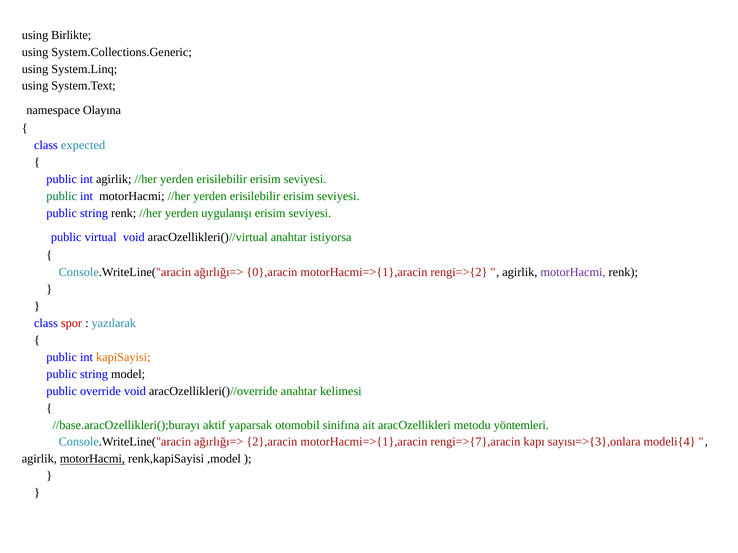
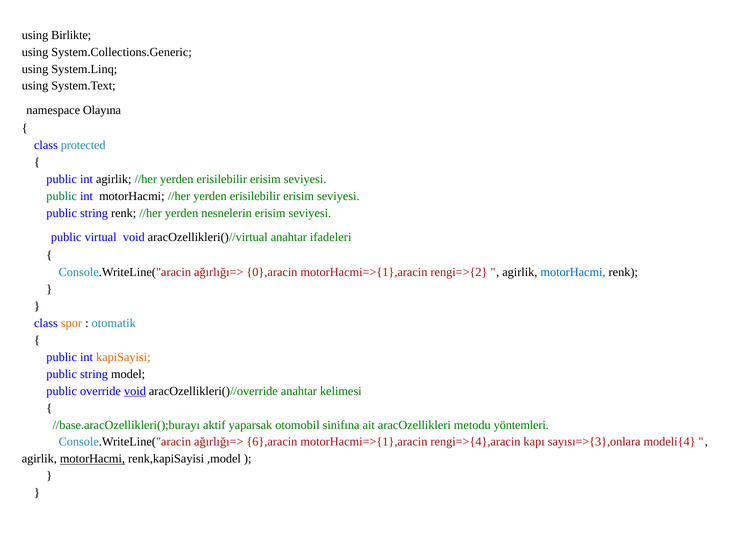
expected: expected -> protected (83, 145)
uygulanışı: uygulanışı -> nesnelerin (227, 213)
istiyorsa: istiyorsa -> ifadeleri (331, 237)
motorHacmi colour: purple -> blue (573, 273)
spor colour: red -> orange (72, 324)
yazılarak: yazılarak -> otomatik (114, 324)
void underline: none -> present (135, 391)
2},aracin: 2},aracin -> 6},aracin (272, 442)
rengi=>{7},aracin: rengi=>{7},aracin -> rengi=>{4},aracin (475, 442)
